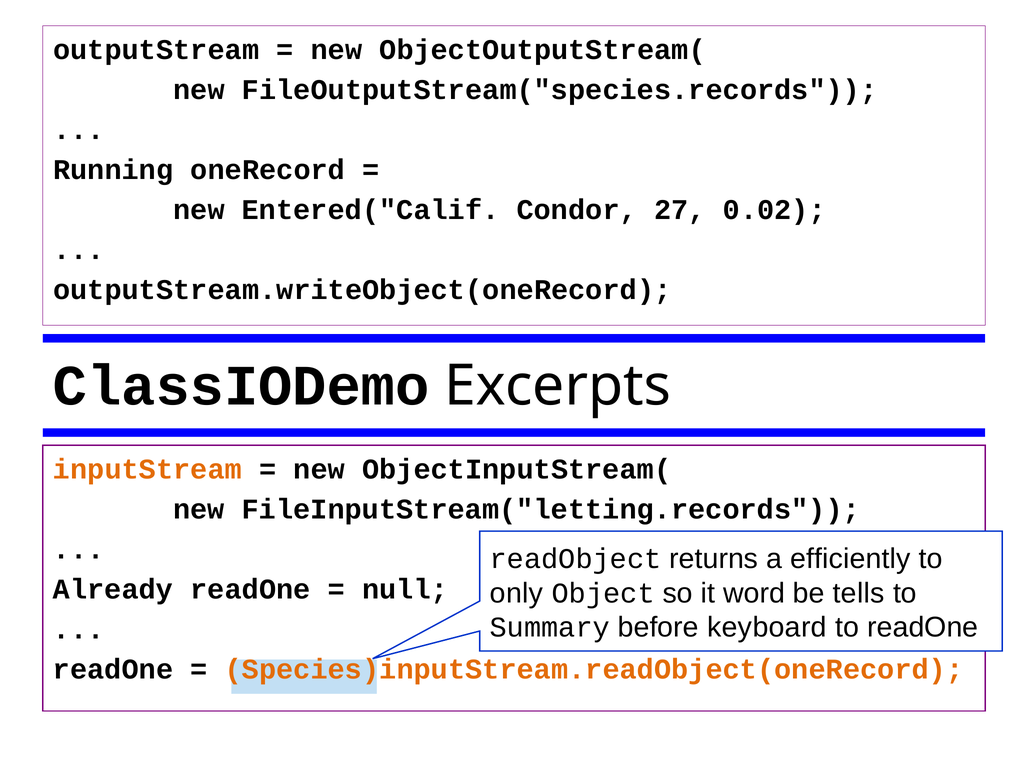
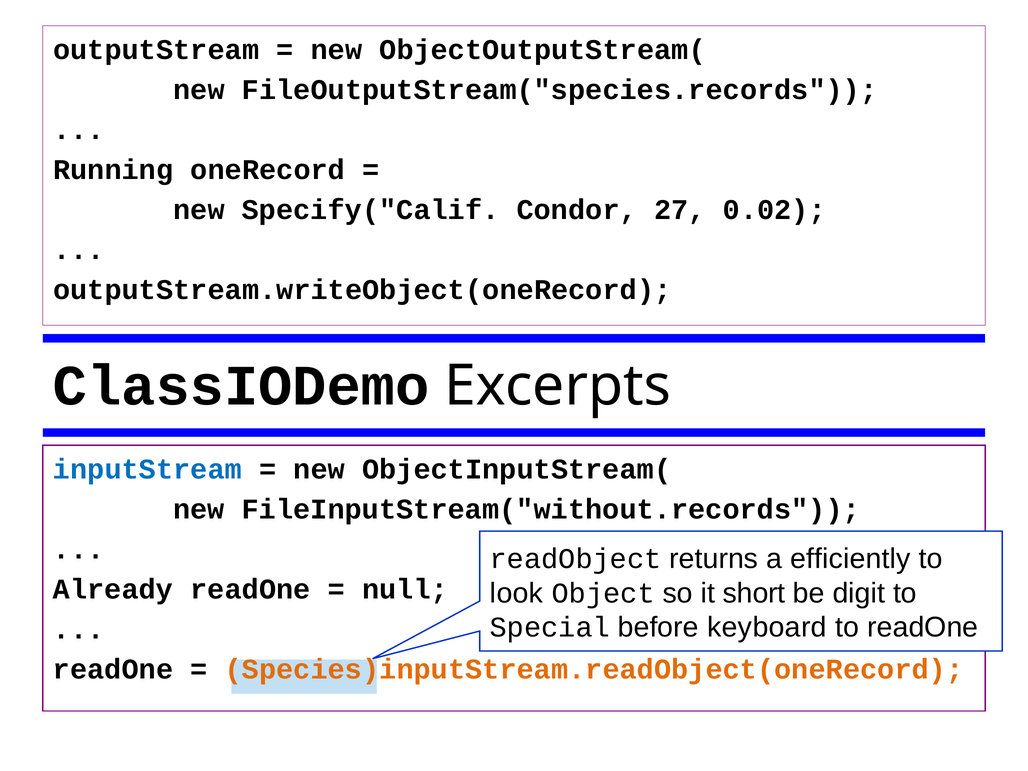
Entered("Calif: Entered("Calif -> Specify("Calif (371, 210)
inputStream colour: orange -> blue (147, 470)
FileInputStream("letting.records: FileInputStream("letting.records -> FileInputStream("without.records (551, 510)
only: only -> look (517, 593)
word: word -> short (754, 593)
tells: tells -> digit (859, 593)
Summary: Summary -> Special (550, 627)
